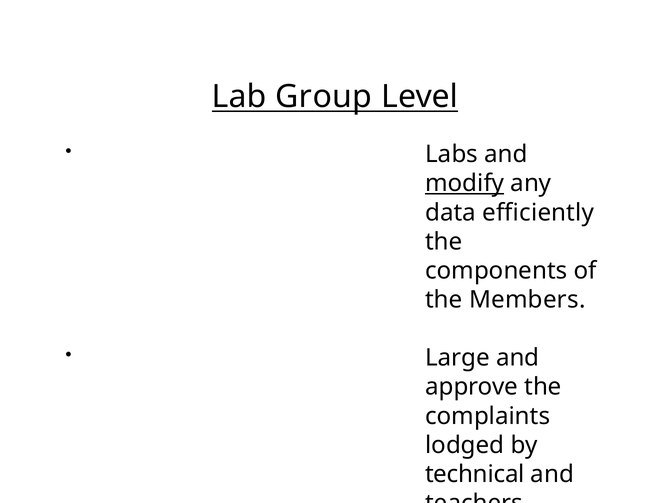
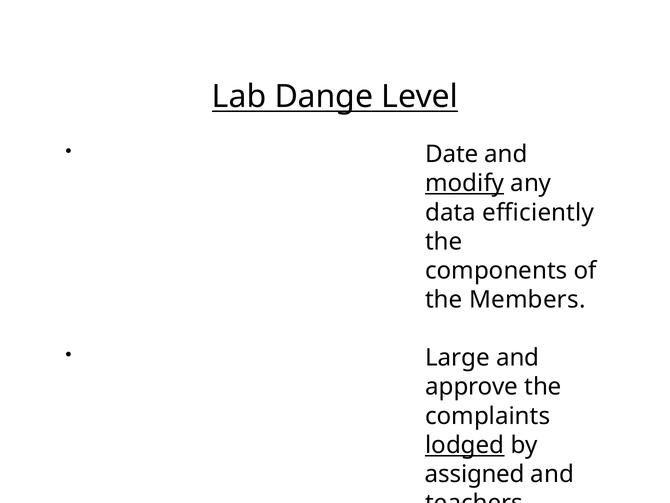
Group: Group -> Dange (324, 97)
Labs: Labs -> Date (452, 154)
lodged underline: none -> present (465, 445)
technical: technical -> assigned (475, 474)
